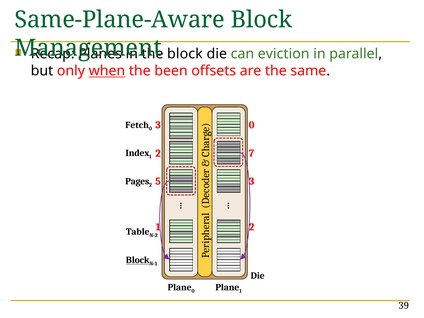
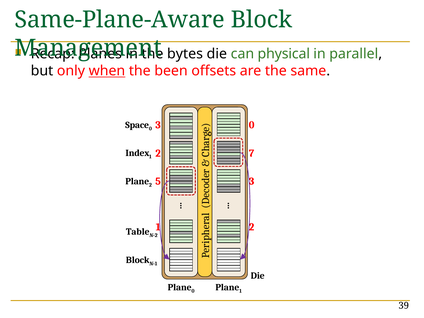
block: block -> bytes (185, 54)
eviction: eviction -> physical (284, 54)
Fetch: Fetch -> Space (137, 125)
Pages: Pages -> Plane (137, 181)
Block underline: present -> none (138, 260)
